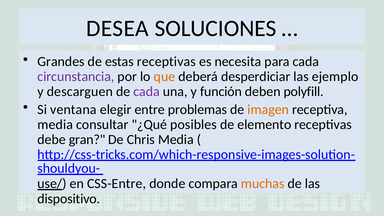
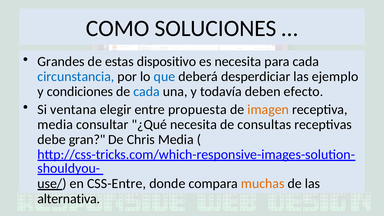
DESEA: DESEA -> COMO (118, 28)
estas receptivas: receptivas -> dispositivo (166, 62)
circunstancia colour: purple -> blue (76, 77)
que colour: orange -> blue (164, 77)
descarguen: descarguen -> condiciones (80, 92)
cada colour: purple -> blue (147, 92)
función: función -> todavía (221, 92)
polyfill: polyfill -> efecto (303, 92)
problemas: problemas -> propuesta (197, 110)
¿Qué posibles: posibles -> necesita (194, 125)
elemento: elemento -> consultas (264, 125)
dispositivo: dispositivo -> alternativa (69, 199)
